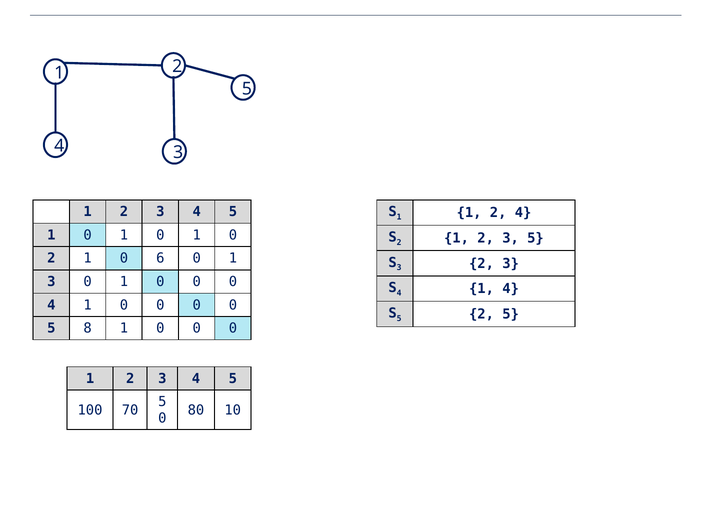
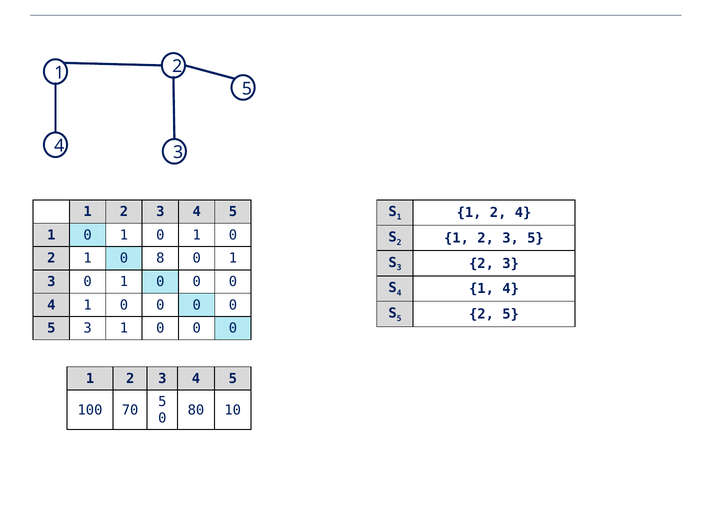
6: 6 -> 8 (160, 258)
5 8: 8 -> 3 (88, 328)
